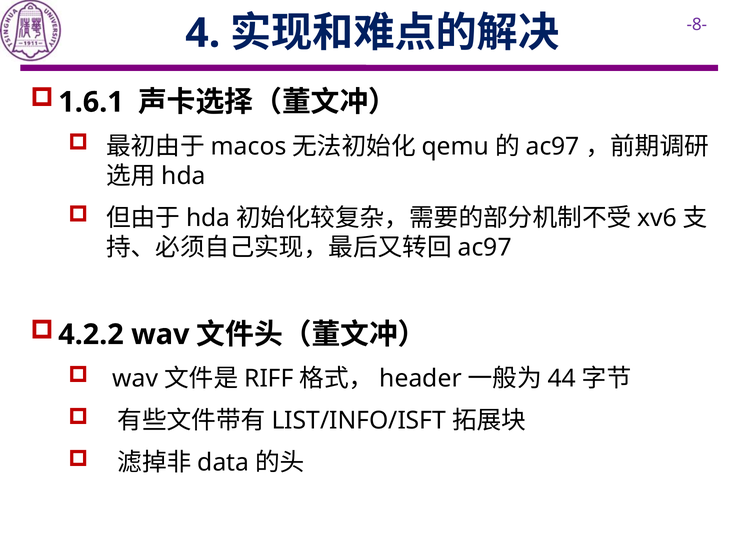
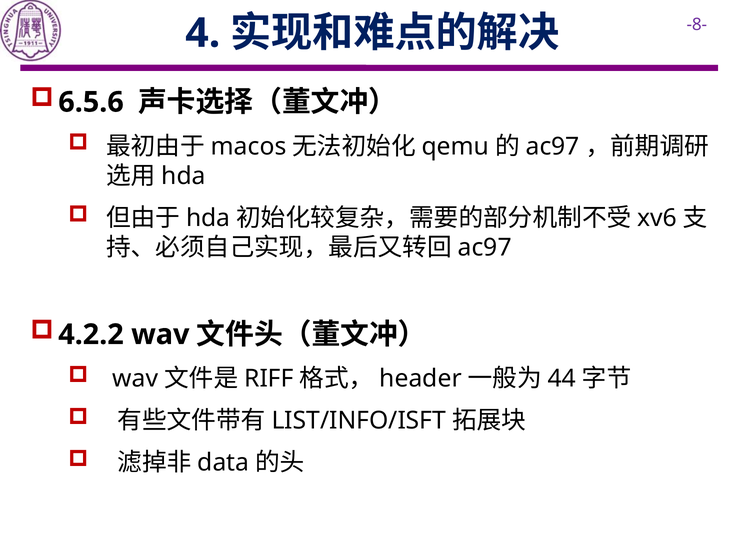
1.6.1: 1.6.1 -> 6.5.6 (91, 102)
